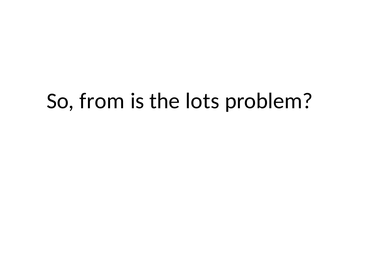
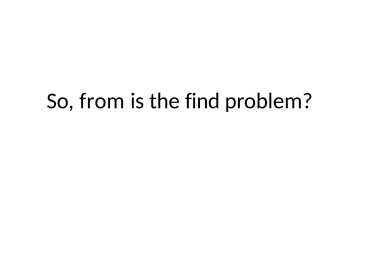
lots: lots -> find (203, 101)
